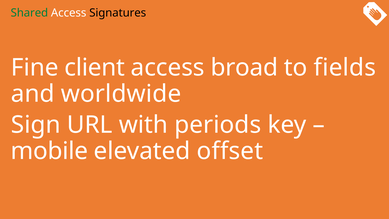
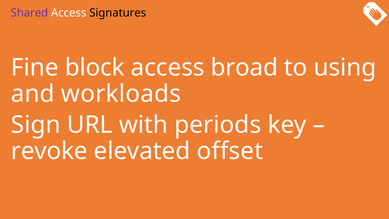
Shared colour: green -> purple (29, 13)
client: client -> block (95, 67)
fields: fields -> using (345, 67)
worldwide: worldwide -> workloads (121, 94)
mobile: mobile -> revoke (49, 151)
